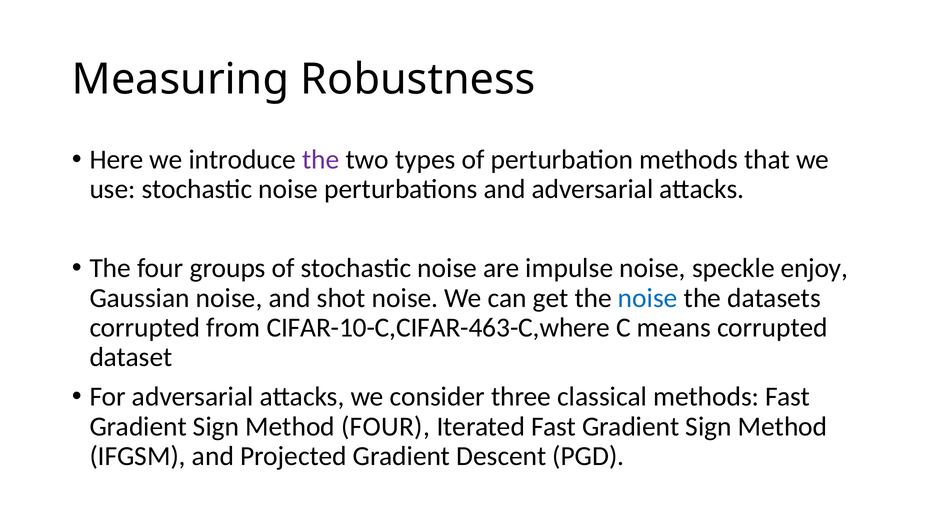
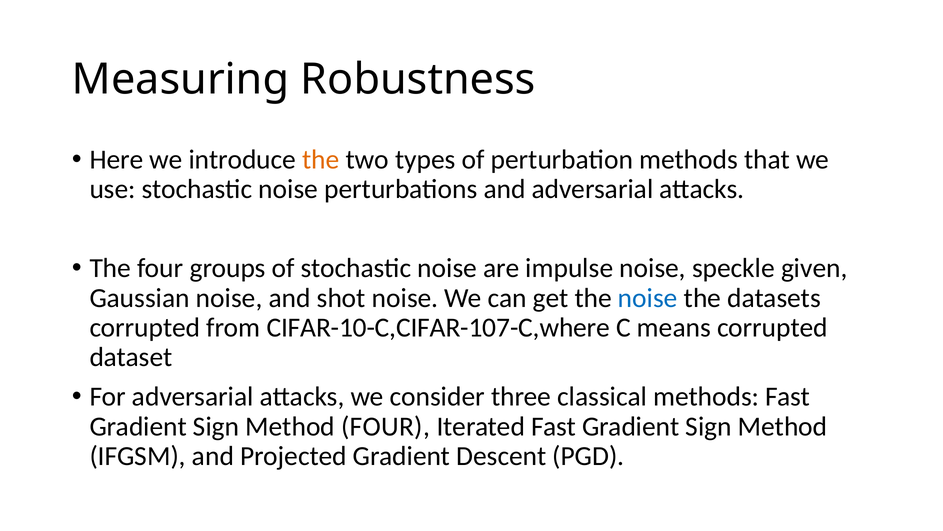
the colour: purple -> orange (321, 159)
enjoy: enjoy -> given (814, 268)
CIFAR-10-C,CIFAR-463-C,where: CIFAR-10-C,CIFAR-463-C,where -> CIFAR-10-C,CIFAR-107-C,where (438, 327)
